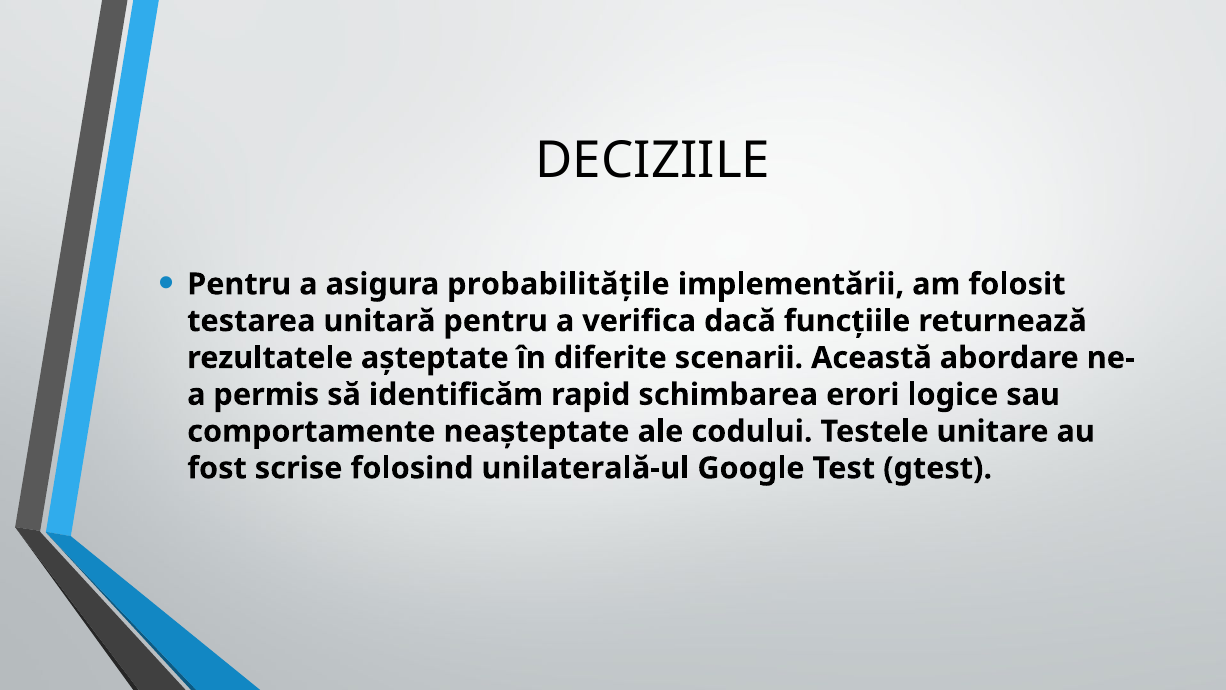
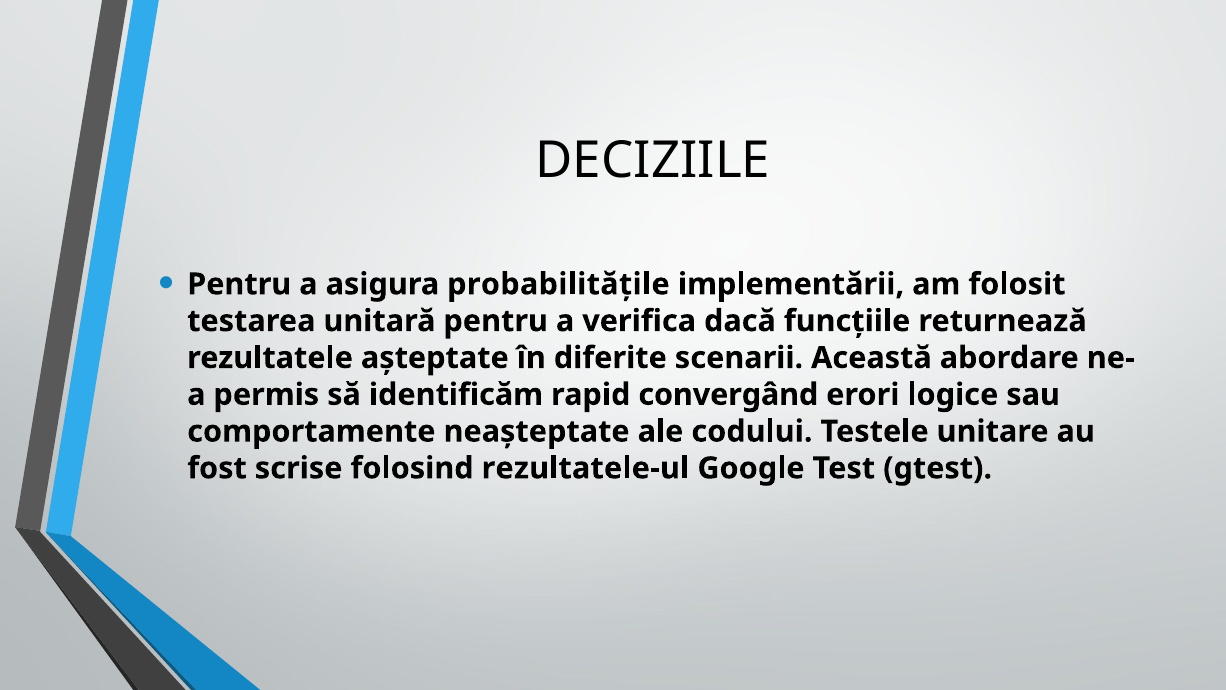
schimbarea: schimbarea -> convergând (728, 394)
unilaterală-ul: unilaterală-ul -> rezultatele-ul (585, 468)
